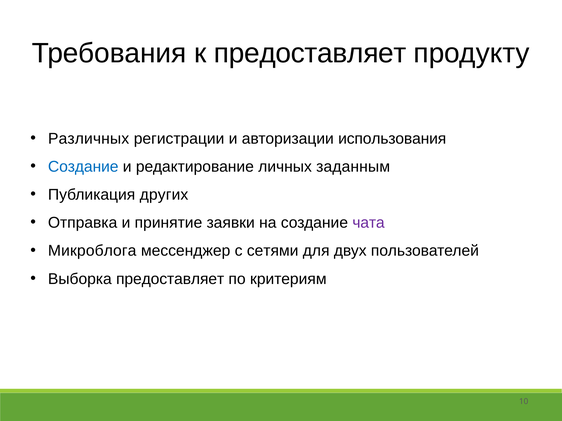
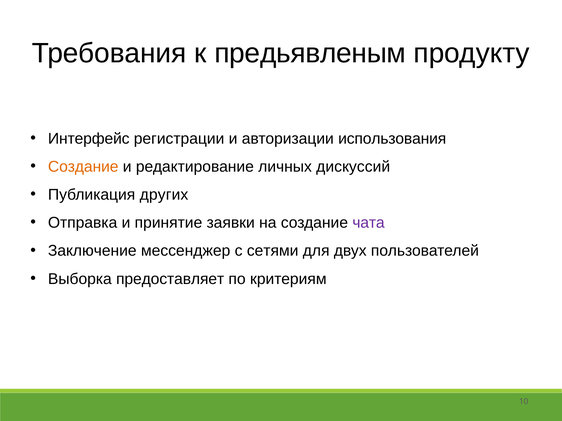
к предоставляет: предоставляет -> предьявленым (310, 53)
Различных: Различных -> Интерфейс (89, 139)
Создание colour: blue -> orange (83, 167)
заданным: заданным -> дискуссий (353, 167)
Микроблога: Микроблога -> Заключение (92, 251)
